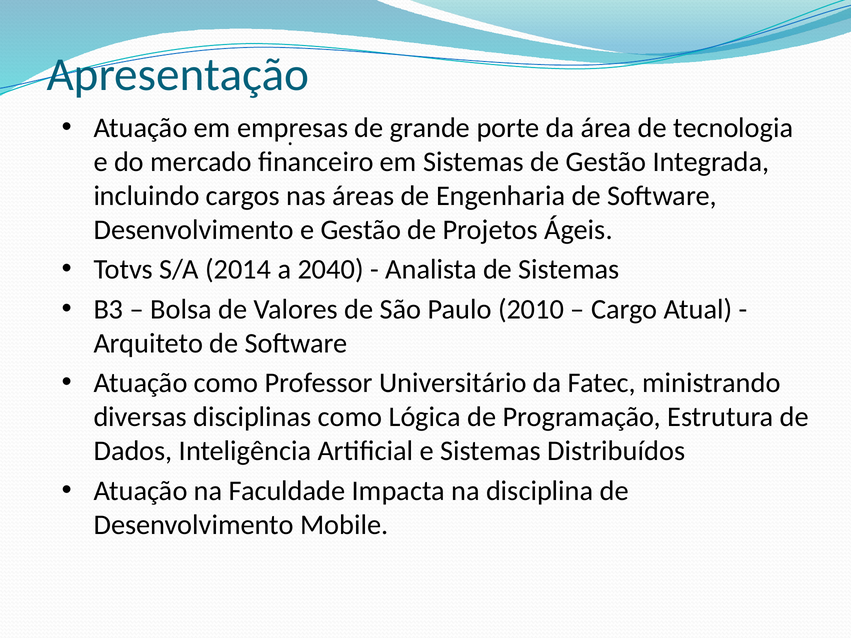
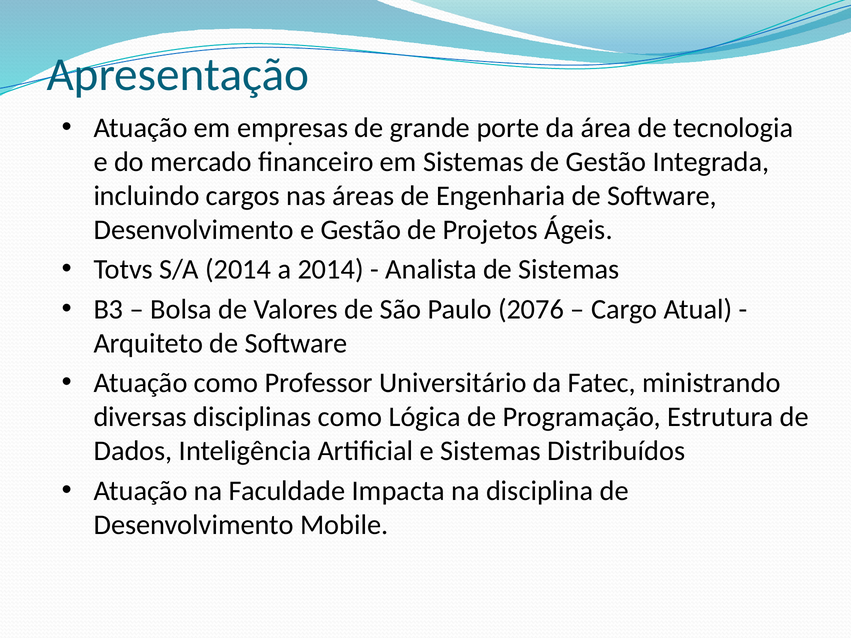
a 2040: 2040 -> 2014 (331, 270)
2010: 2010 -> 2076 (531, 309)
